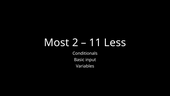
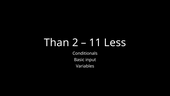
Most: Most -> Than (57, 42)
